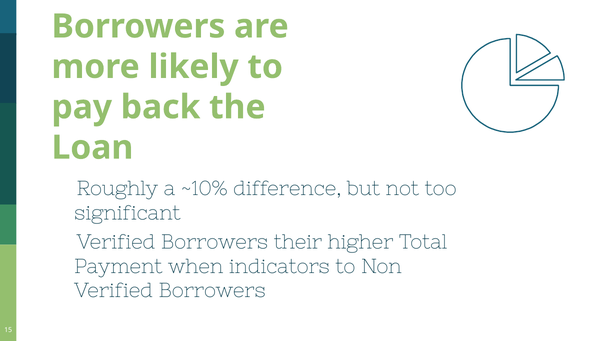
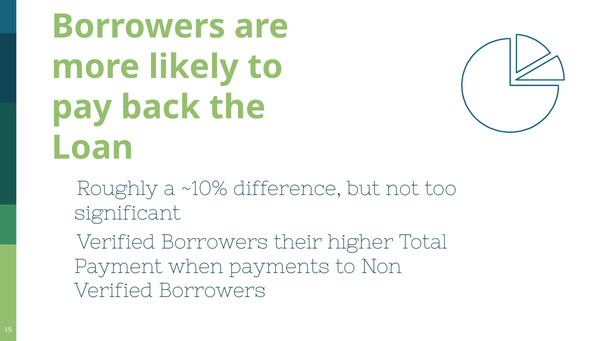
indicators: indicators -> payments (279, 266)
